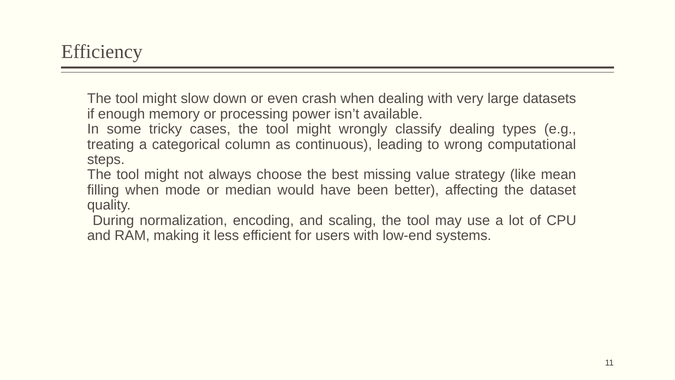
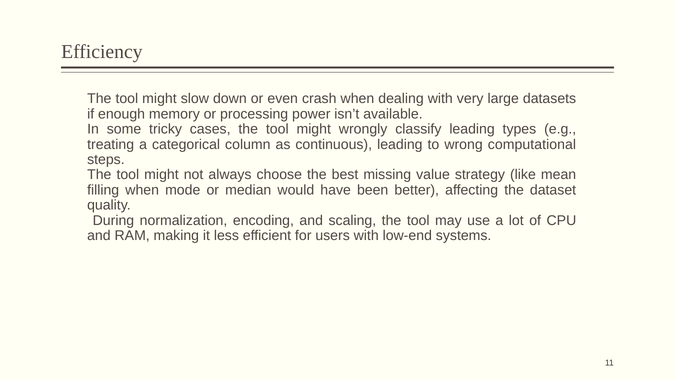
classify dealing: dealing -> leading (472, 129)
